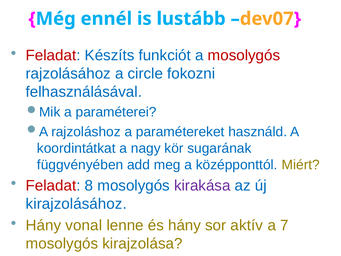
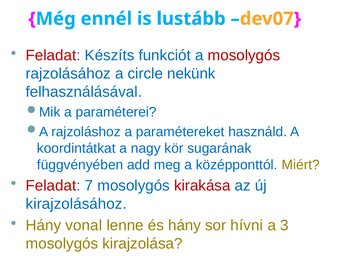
fokozni: fokozni -> nekünk (191, 74)
8: 8 -> 7 (89, 185)
kirakása colour: purple -> red (202, 185)
aktív: aktív -> hívni (247, 225)
7: 7 -> 3 (284, 225)
